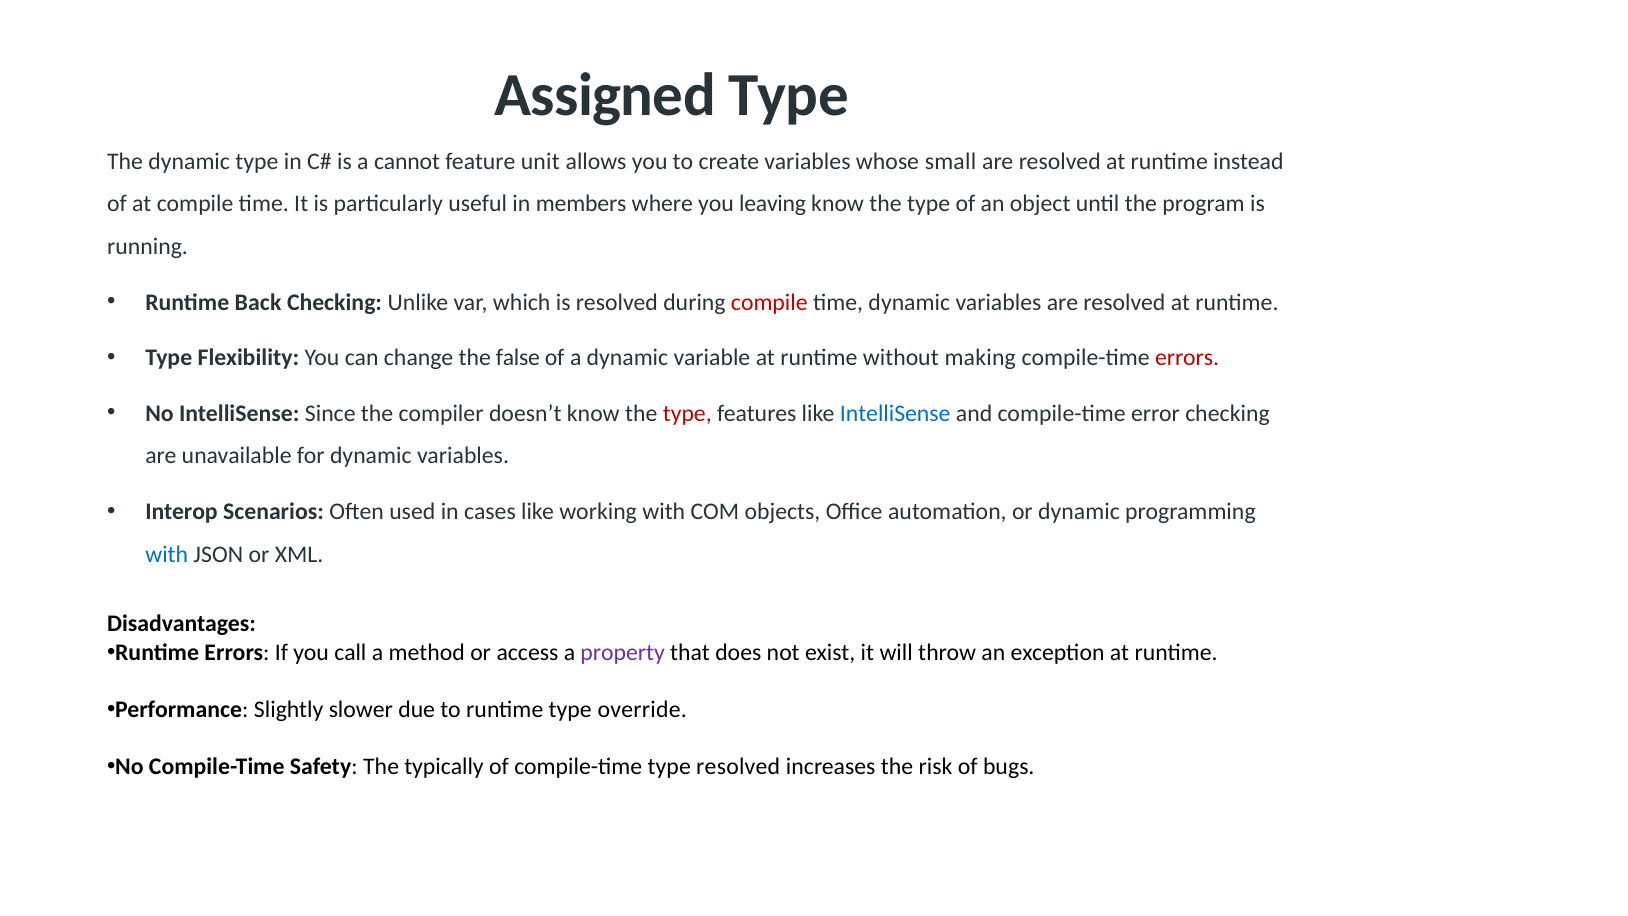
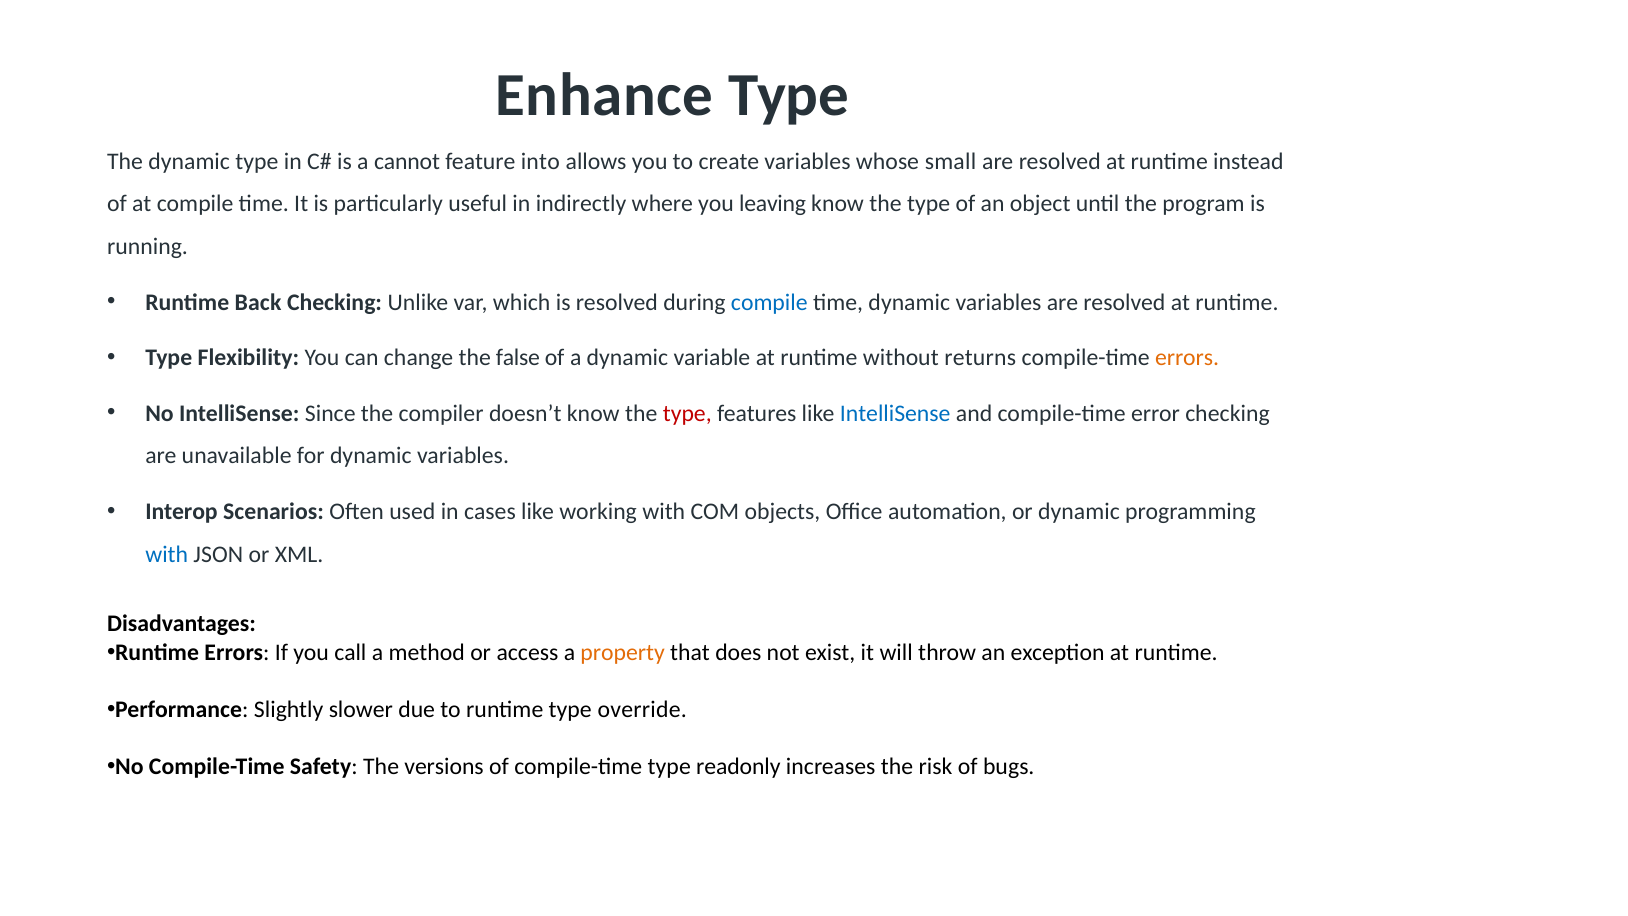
Assigned: Assigned -> Enhance (605, 95)
unit: unit -> into (540, 161)
members: members -> indirectly (581, 204)
compile colour: red -> blue (769, 302)
making: making -> returns (980, 358)
errors colour: red -> orange (1187, 358)
property colour: purple -> orange (623, 652)
typically: typically -> versions (444, 766)
type resolved: resolved -> readonly (738, 766)
